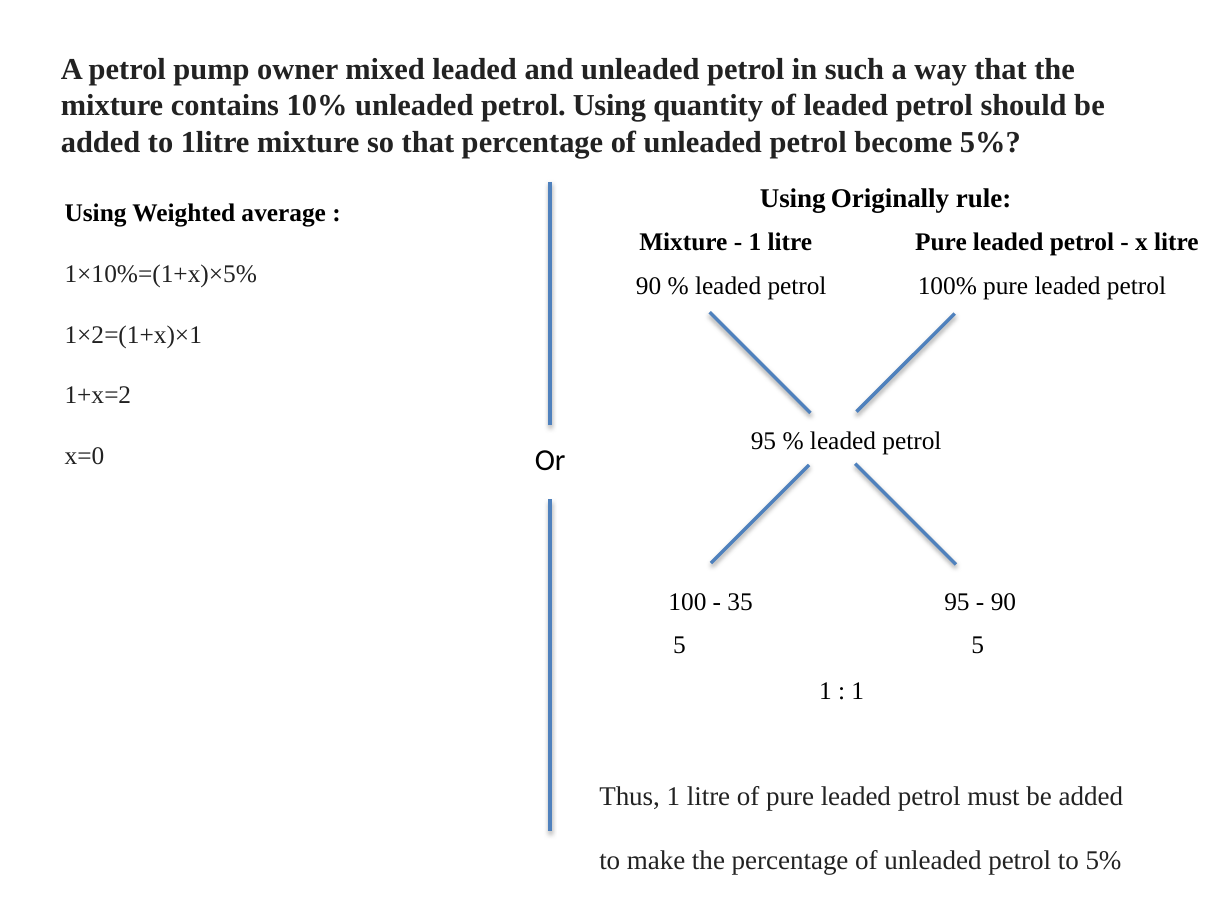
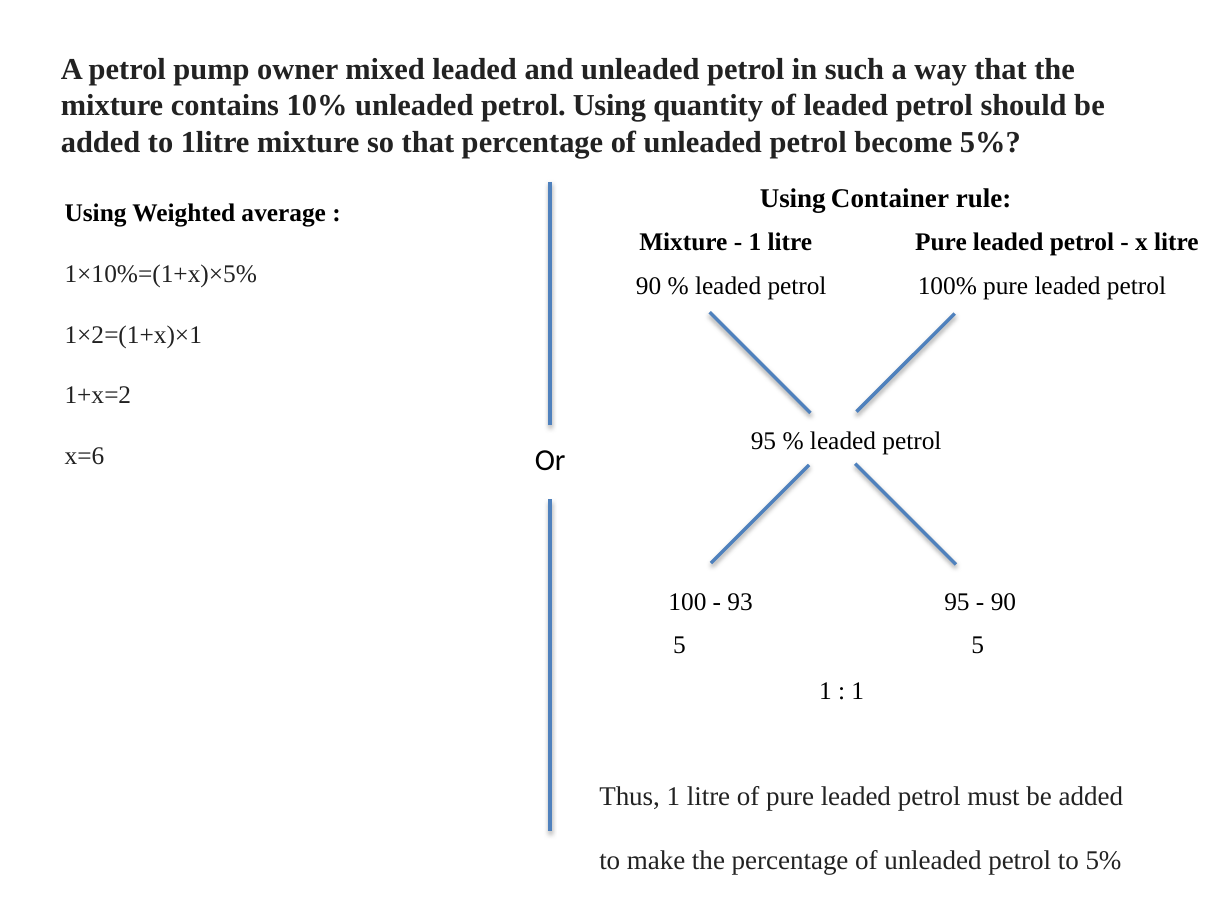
Originally: Originally -> Container (890, 199)
x=0: x=0 -> x=6 (84, 457)
35: 35 -> 93 (740, 602)
